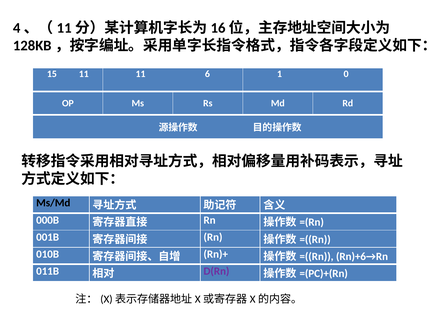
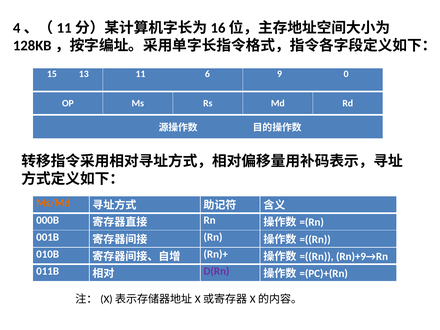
15 11: 11 -> 13 (84, 74)
1: 1 -> 9 (279, 74)
Ms/Md colour: black -> orange (53, 203)
Rn)+6→Rn: Rn)+6→Rn -> Rn)+9→Rn (362, 256)
